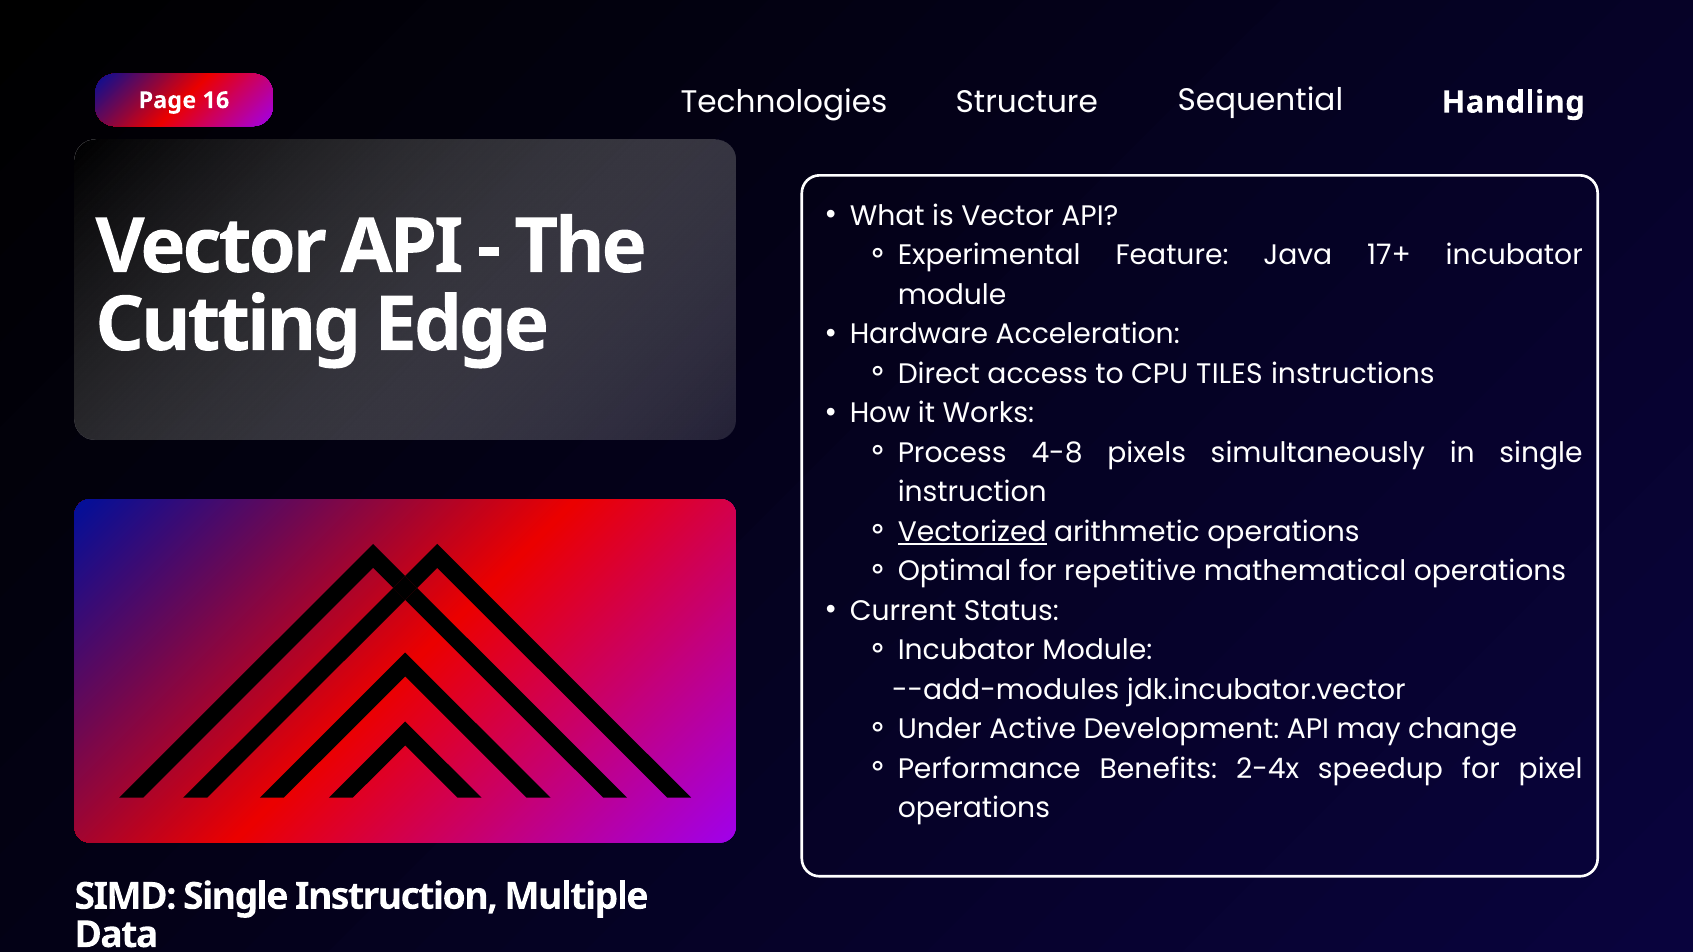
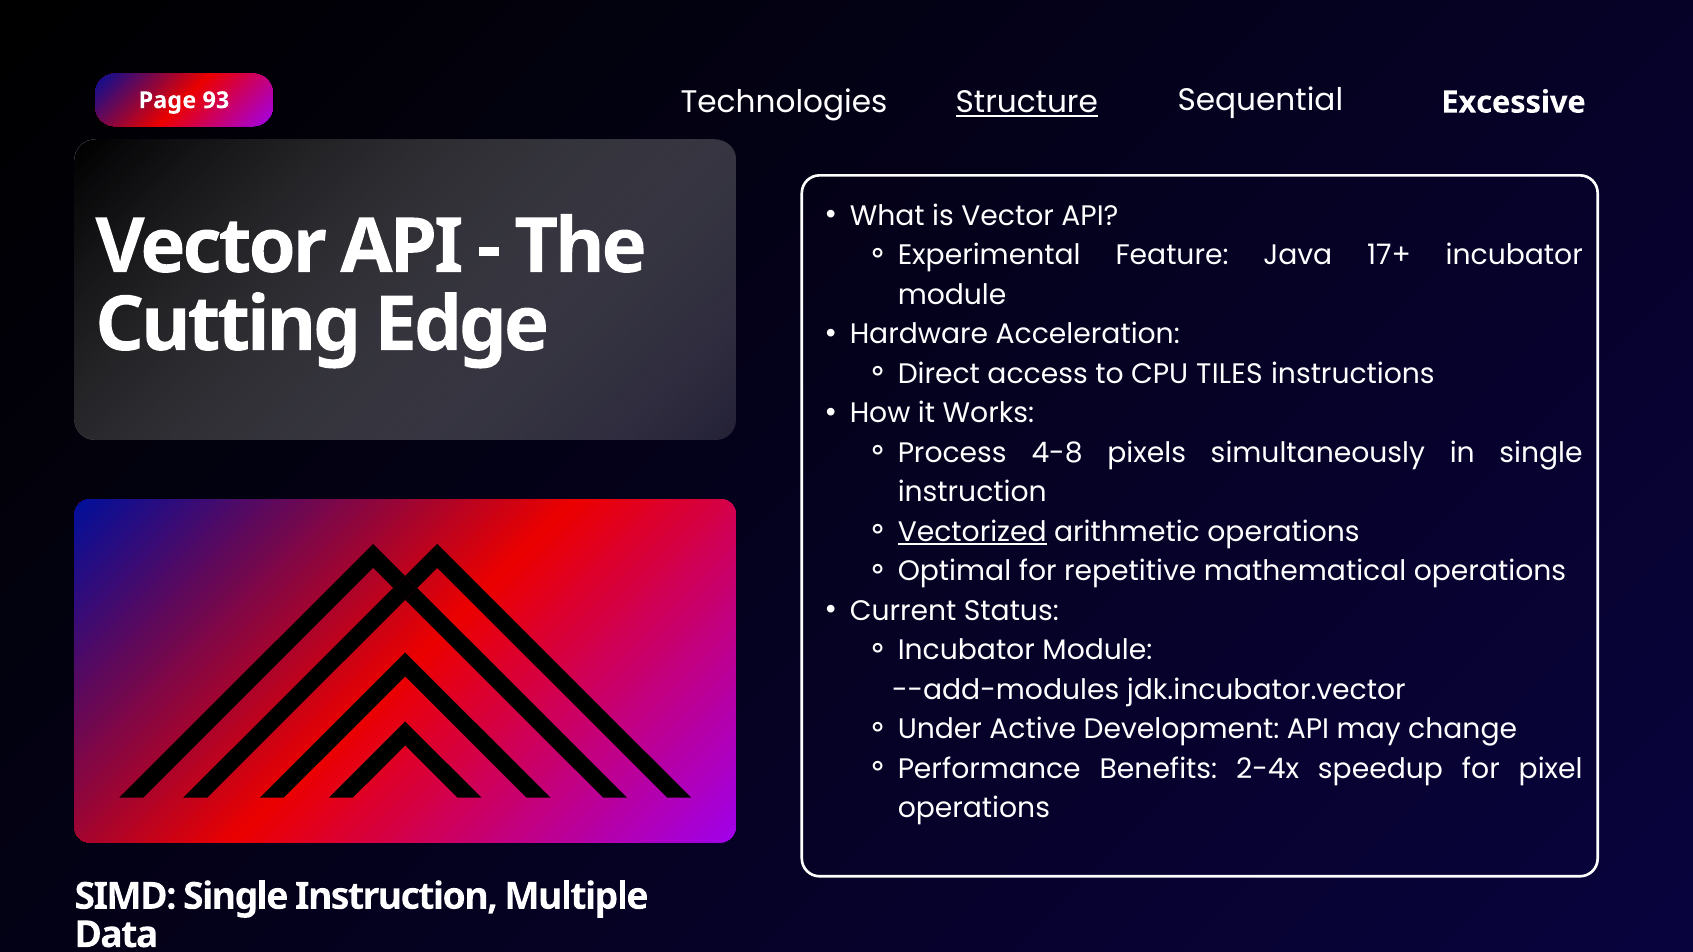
16: 16 -> 93 (216, 100)
Structure underline: none -> present (1027, 103)
Handling: Handling -> Excessive (1514, 102)
